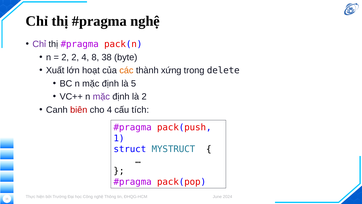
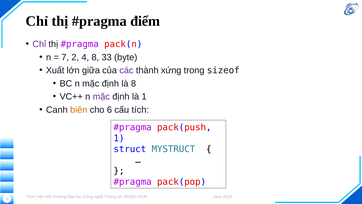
nghệ: nghệ -> điểm (145, 21)
2: 2 -> 7 (65, 57)
38: 38 -> 33 (107, 57)
hoạt: hoạt -> giữa (91, 70)
các colour: orange -> purple (126, 70)
delete: delete -> sizeof (223, 70)
là 5: 5 -> 8 (134, 83)
là 2: 2 -> 1 (144, 97)
biên colour: red -> orange (79, 110)
cho 4: 4 -> 6 (109, 110)
